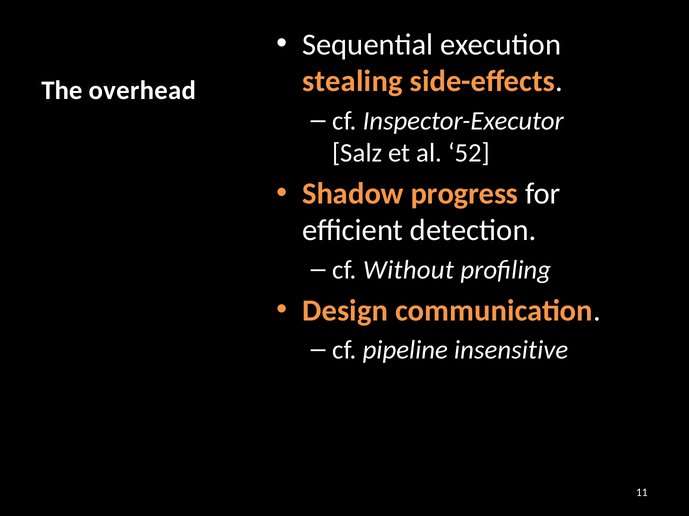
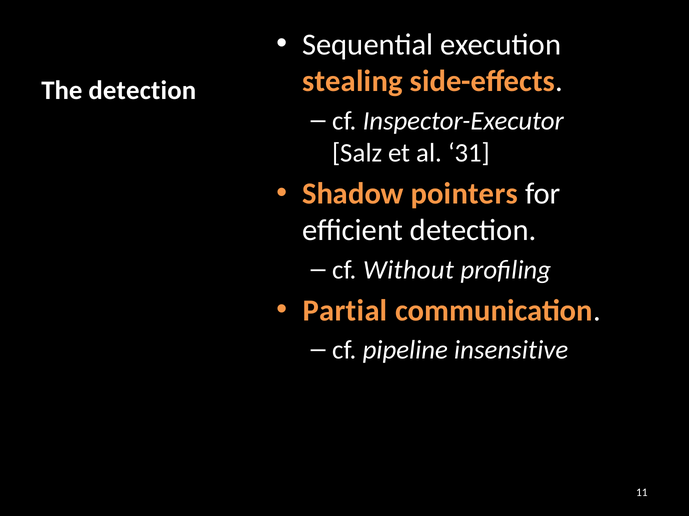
The overhead: overhead -> detection (142, 90)
52: 52 -> 31 (469, 153)
progress: progress -> pointers (464, 194)
Design: Design -> Partial (345, 311)
